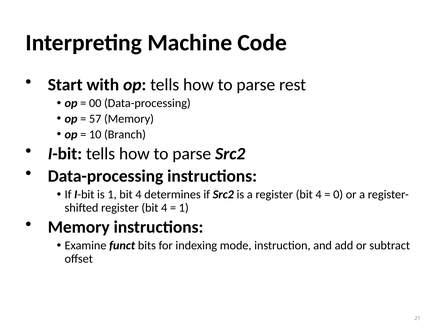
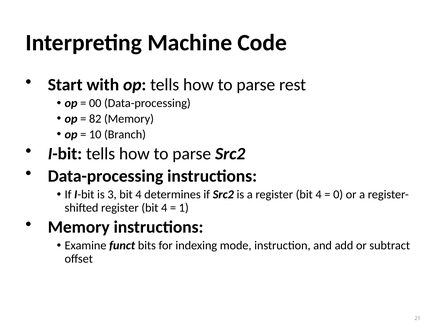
57: 57 -> 82 (95, 119)
is 1: 1 -> 3 (112, 195)
